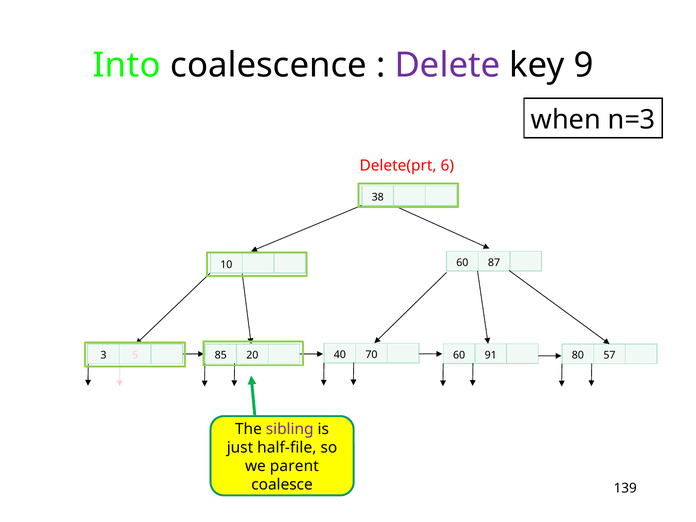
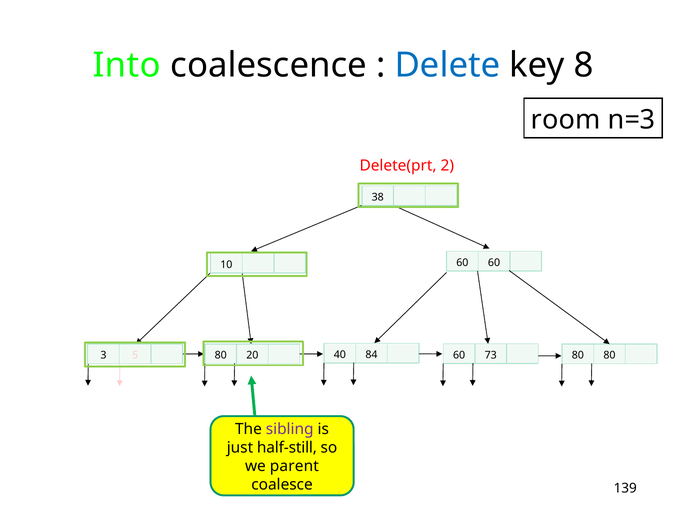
Delete colour: purple -> blue (447, 65)
9: 9 -> 8 (584, 65)
when: when -> room (566, 120)
6: 6 -> 2 (447, 166)
87: 87 -> 60 (494, 263)
70: 70 -> 84 (371, 355)
91: 91 -> 73 (491, 355)
5 85: 85 -> 80 (221, 355)
80 57: 57 -> 80 (609, 355)
half-file: half-file -> half-still (287, 448)
